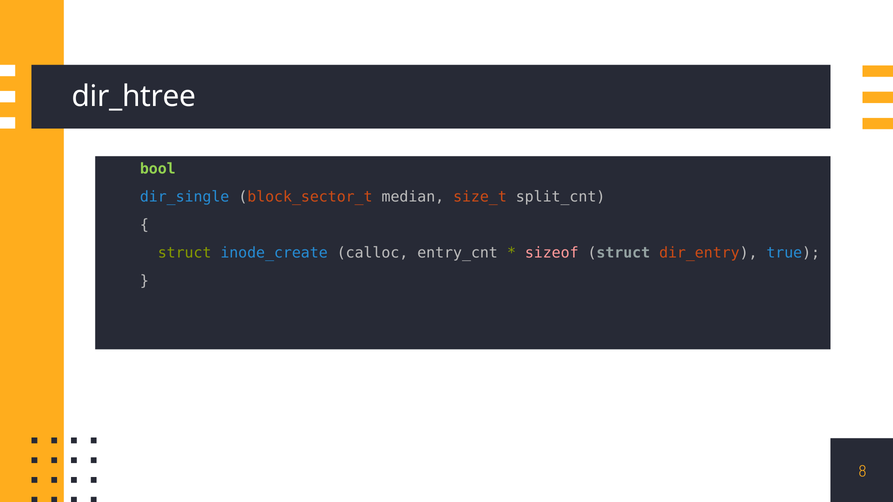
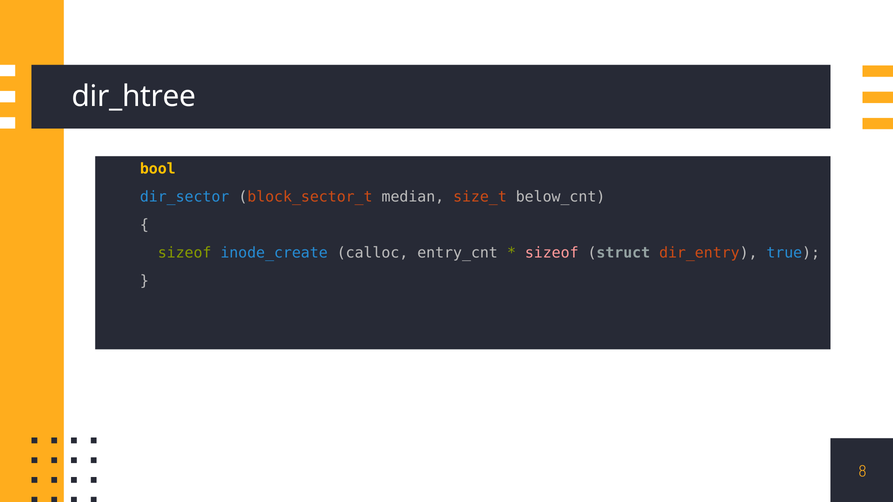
bool colour: light green -> yellow (158, 169)
dir_single: dir_single -> dir_sector (185, 197)
split_cnt: split_cnt -> below_cnt (561, 197)
struct: struct -> sizeof (185, 253)
